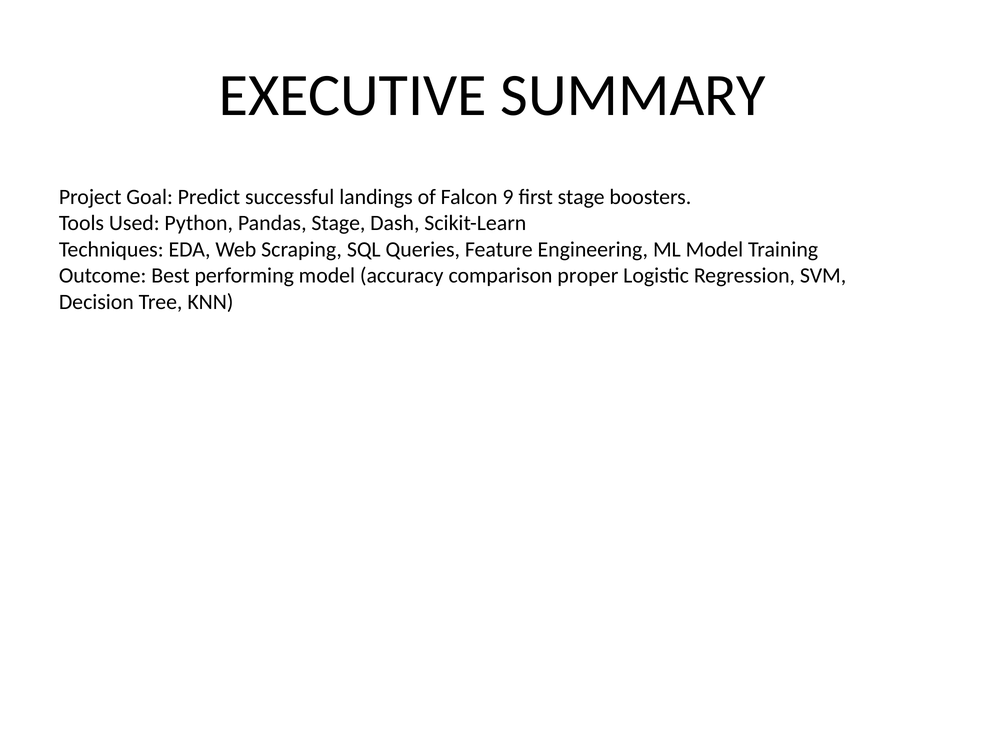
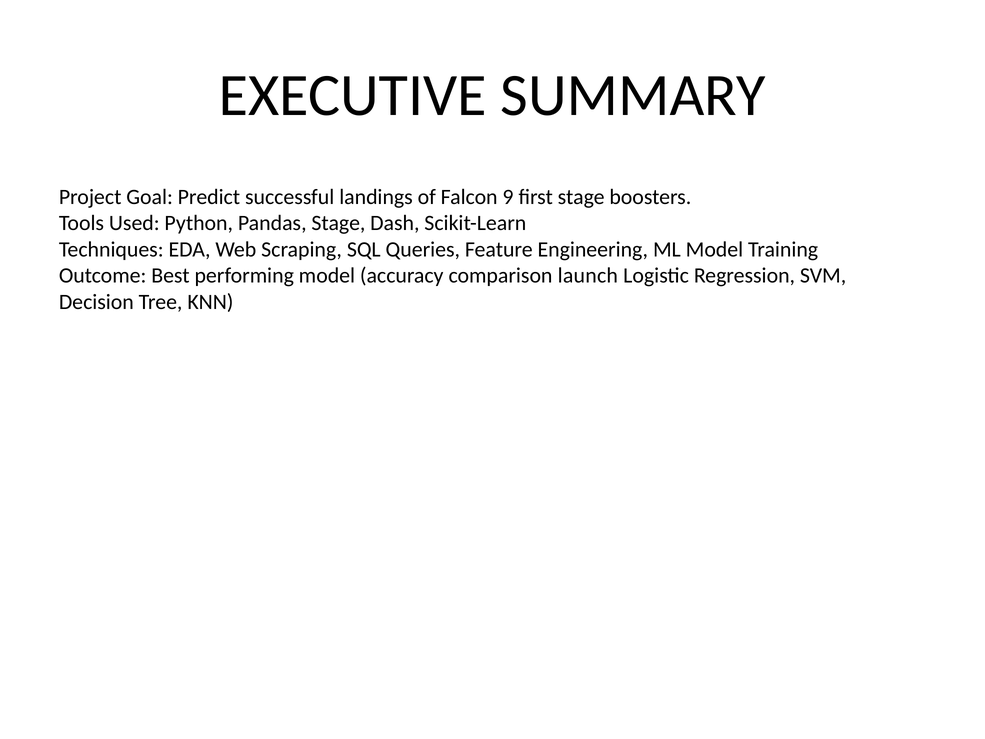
proper: proper -> launch (588, 276)
